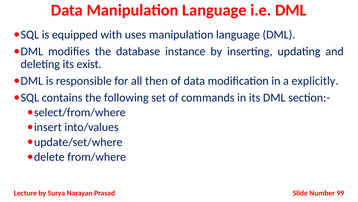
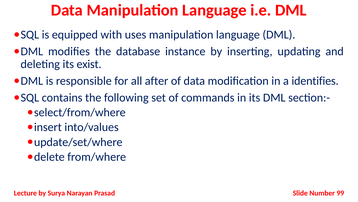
then: then -> after (157, 81)
explicitly: explicitly -> identifies (315, 81)
